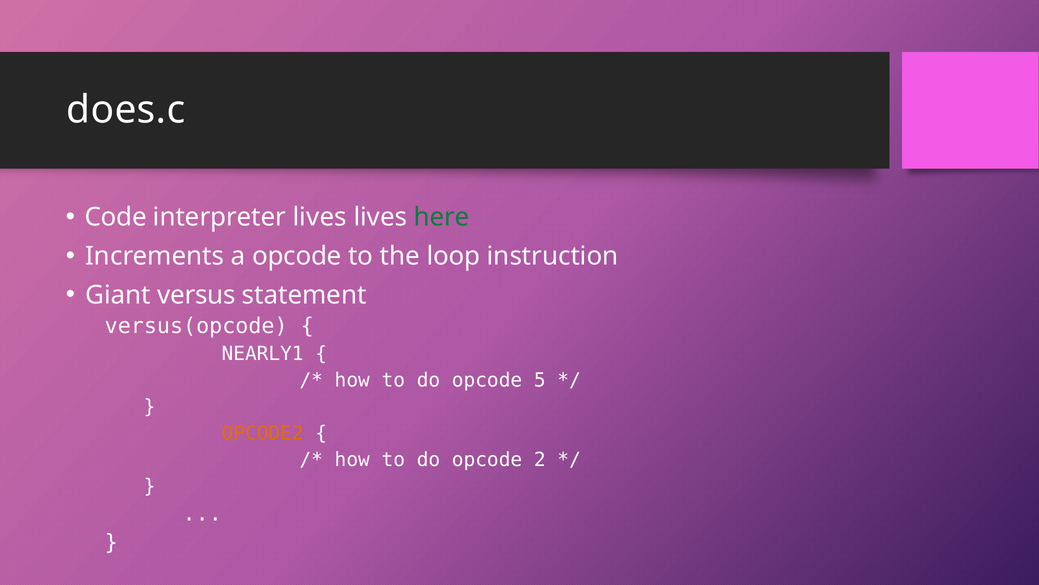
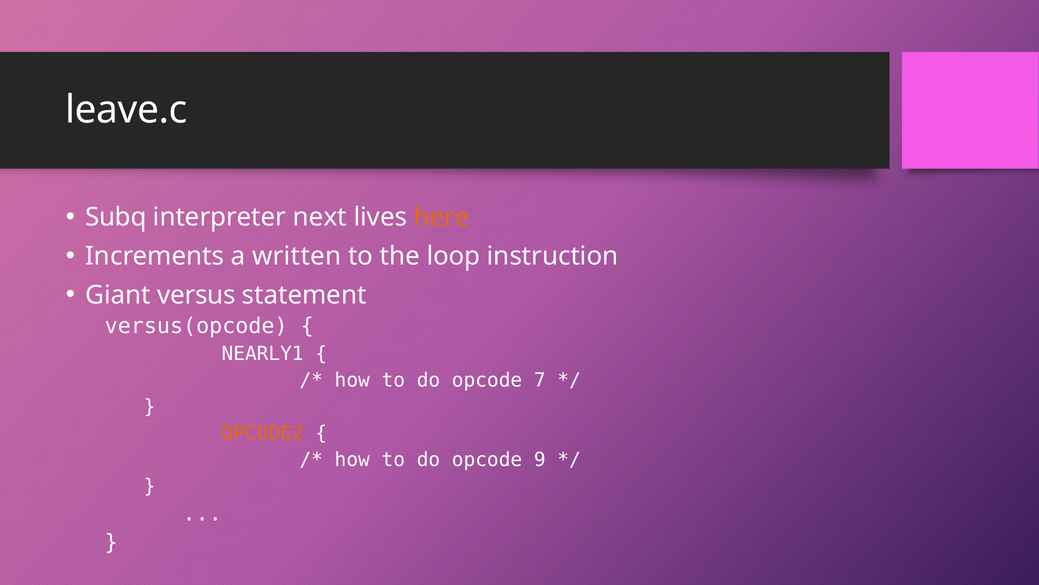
does.c: does.c -> leave.c (126, 110)
Code: Code -> Subq (116, 217)
interpreter lives: lives -> next (320, 217)
here colour: green -> orange (442, 217)
a opcode: opcode -> written (297, 256)
5: 5 -> 7 (540, 380)
2: 2 -> 9 (540, 459)
